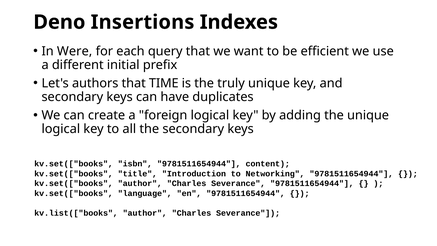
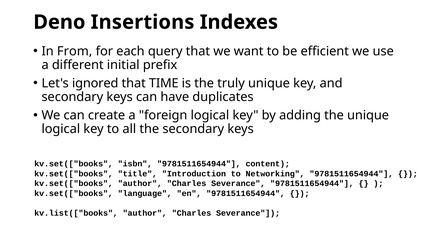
Were: Were -> From (75, 51)
authors: authors -> ignored (95, 83)
